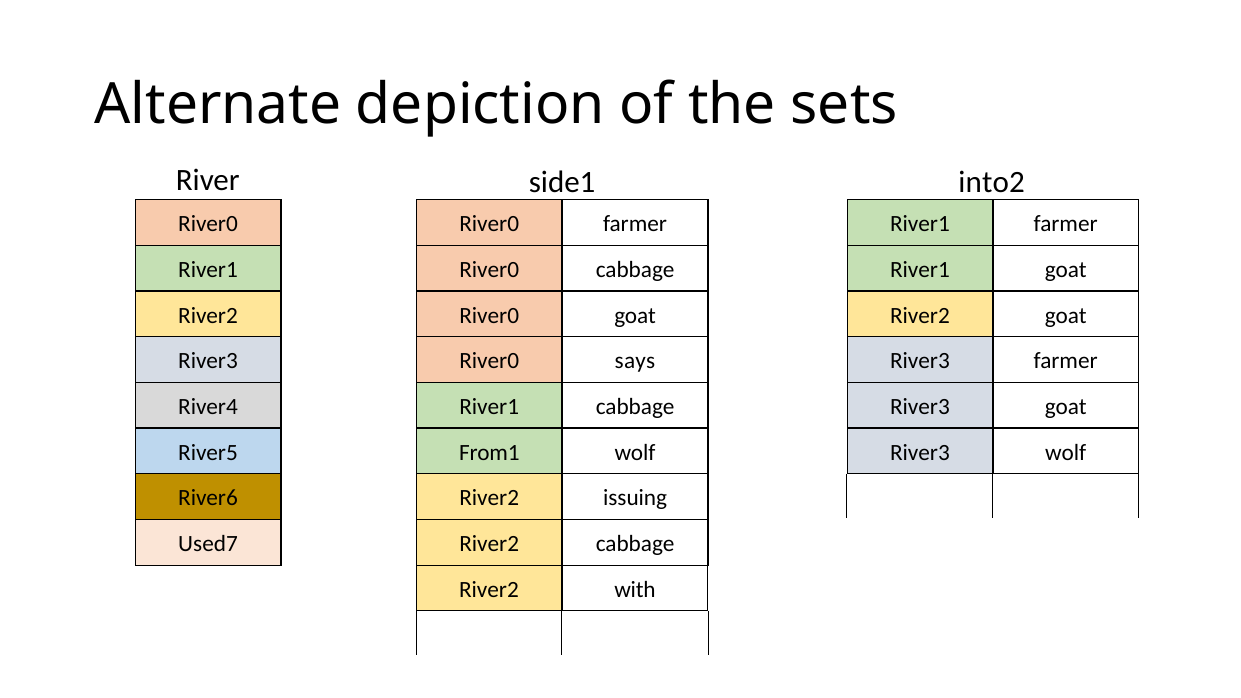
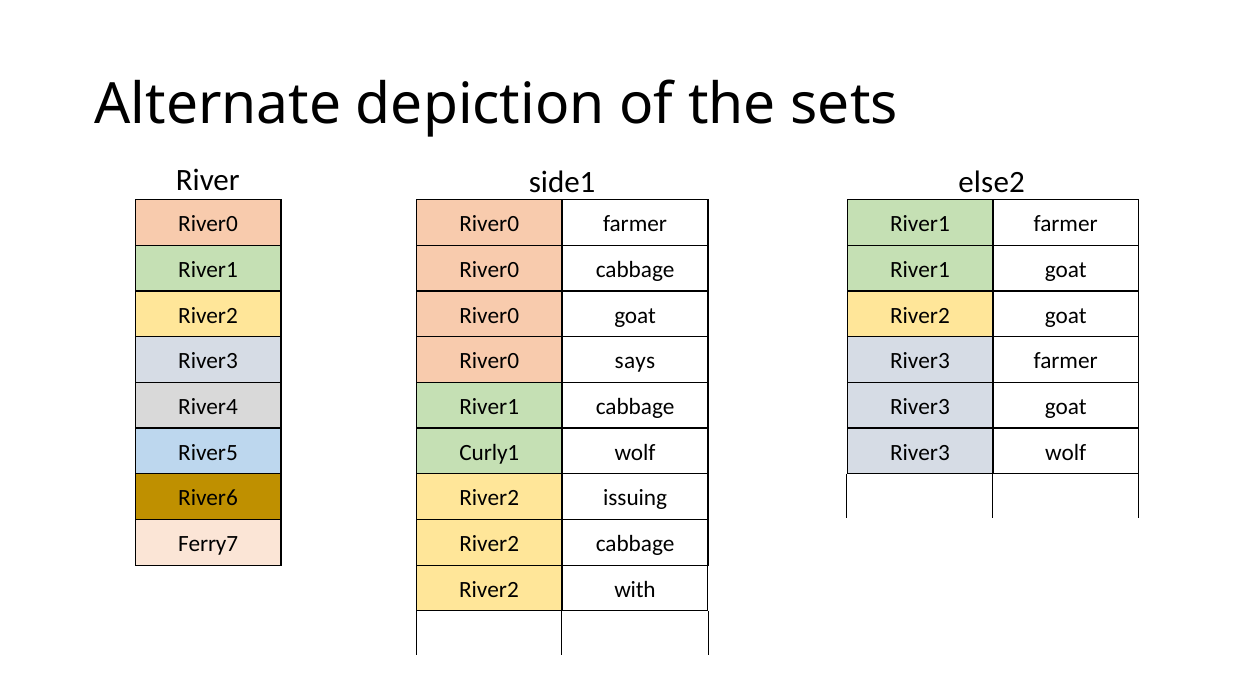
into2: into2 -> else2 (992, 182)
From1: From1 -> Curly1 (489, 453)
Used7: Used7 -> Ferry7 (208, 544)
